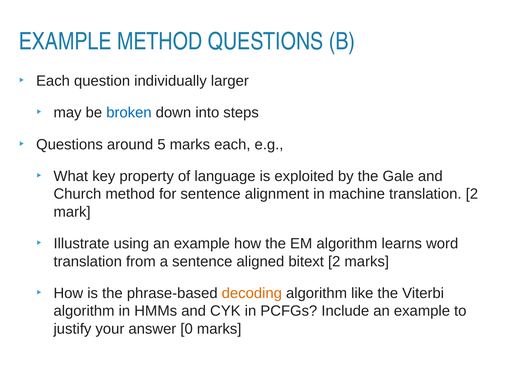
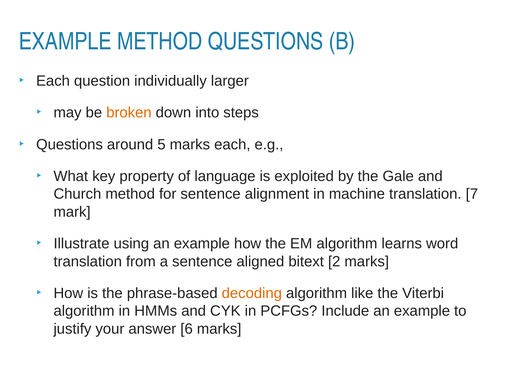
broken colour: blue -> orange (129, 113)
translation 2: 2 -> 7 (472, 194)
0: 0 -> 6 (187, 329)
